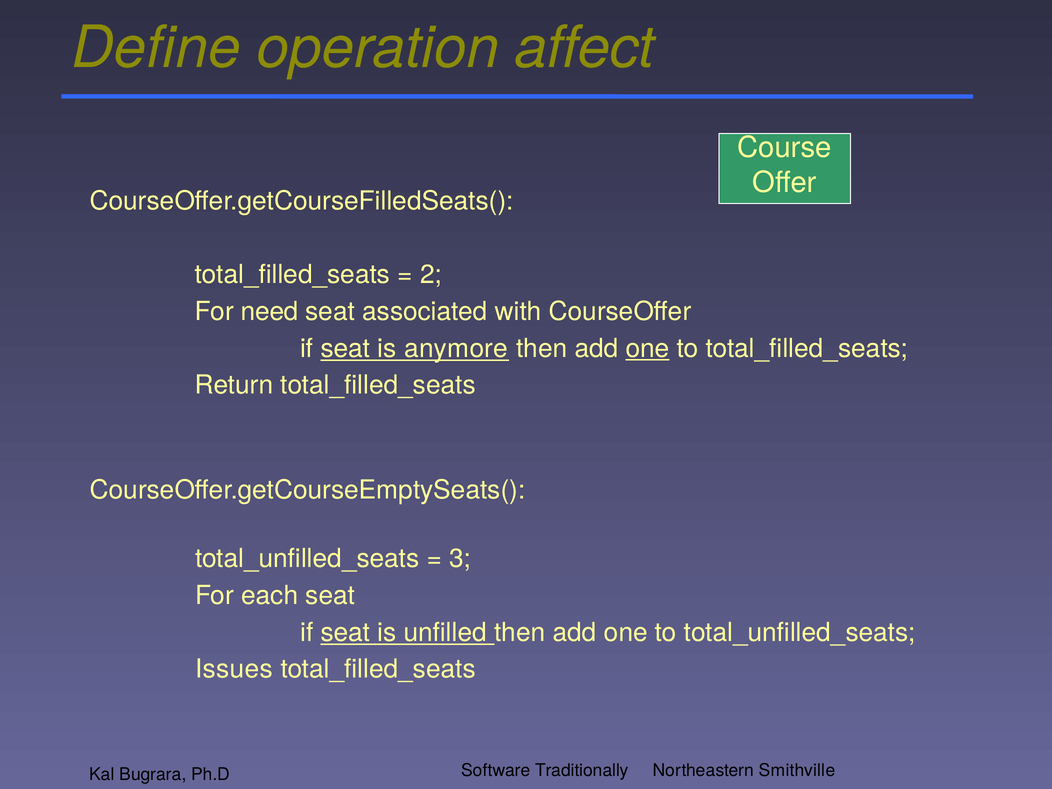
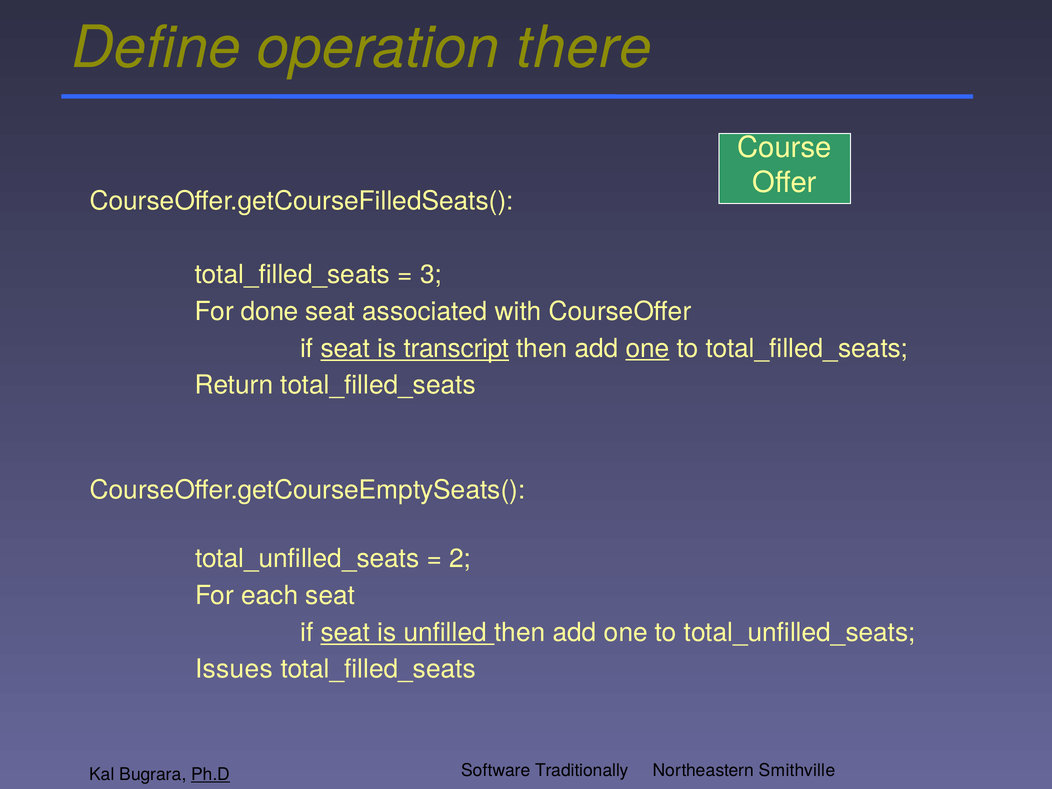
affect: affect -> there (584, 48)
2: 2 -> 3 (431, 275)
need: need -> done (270, 312)
anymore: anymore -> transcript (456, 348)
3: 3 -> 2 (460, 559)
Ph.D underline: none -> present (211, 774)
